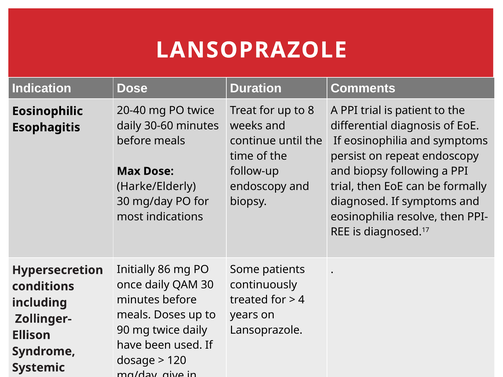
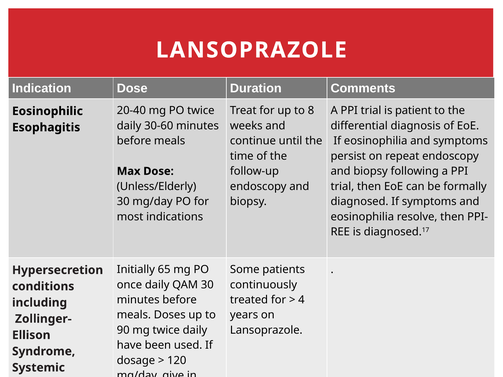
Harke/Elderly: Harke/Elderly -> Unless/Elderly (156, 186)
86: 86 -> 65 (164, 270)
